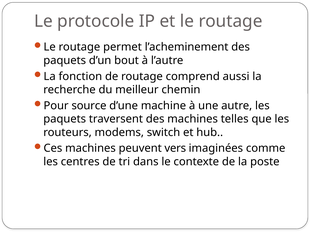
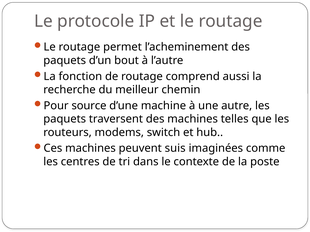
vers: vers -> suis (175, 149)
